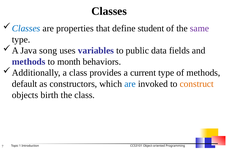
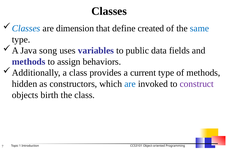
properties: properties -> dimension (75, 28)
student: student -> created (151, 28)
same colour: purple -> blue (200, 28)
month: month -> assign (69, 62)
default: default -> hidden (25, 84)
construct colour: orange -> purple (197, 84)
